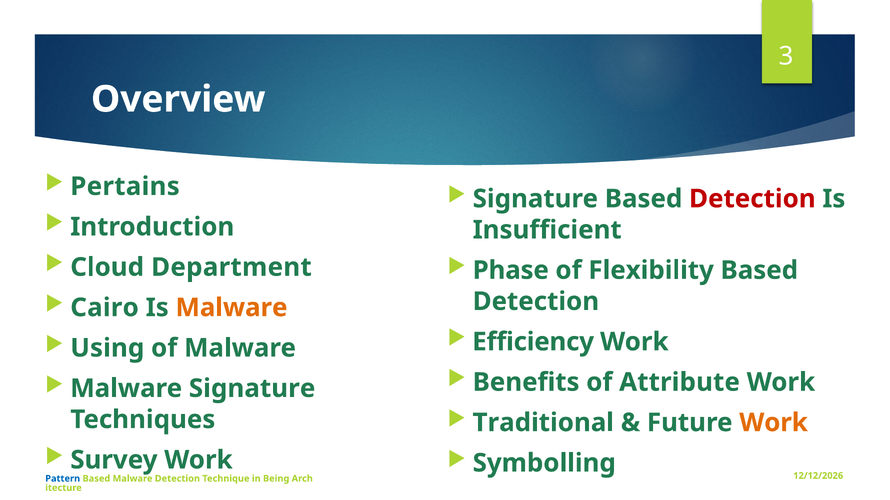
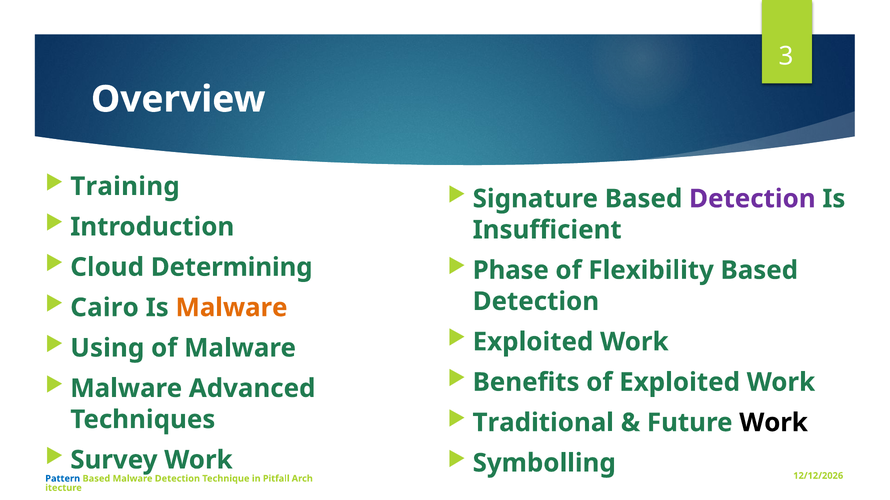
Pertains: Pertains -> Training (125, 187)
Detection colour: red -> purple (752, 199)
Department: Department -> Determining (232, 268)
Efficiency: Efficiency -> Exploited (533, 342)
of Attribute: Attribute -> Exploited (680, 383)
Malware Signature: Signature -> Advanced (252, 389)
Work colour: orange -> black (774, 423)
Being: Being -> Pitfall (276, 479)
